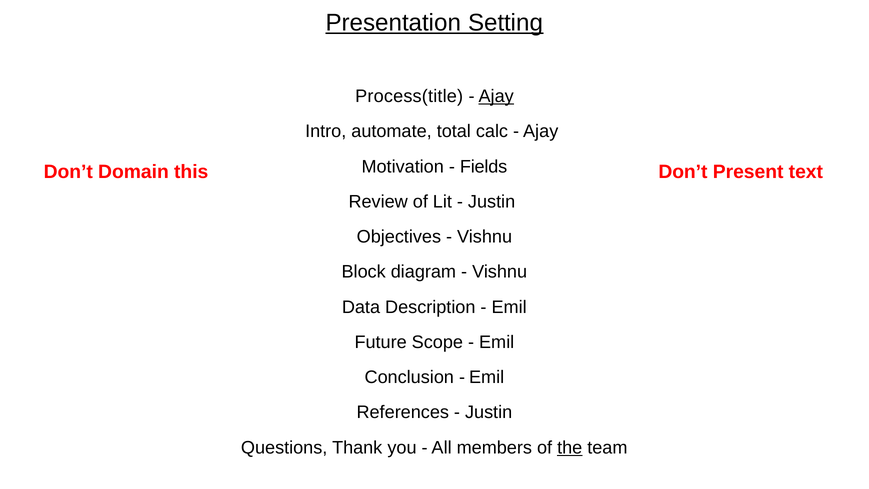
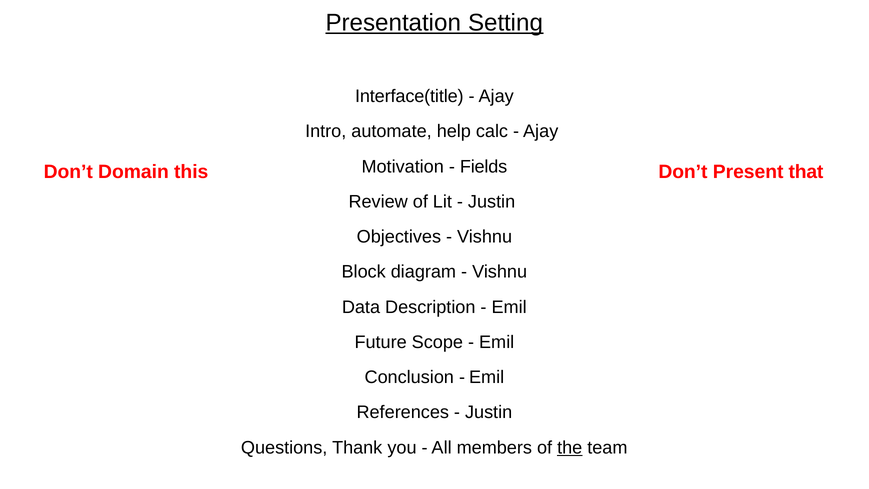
Process(title: Process(title -> Interface(title (409, 96)
Ajay underline: present -> none (496, 96)
total: total -> help (454, 131)
text: text -> that (806, 172)
